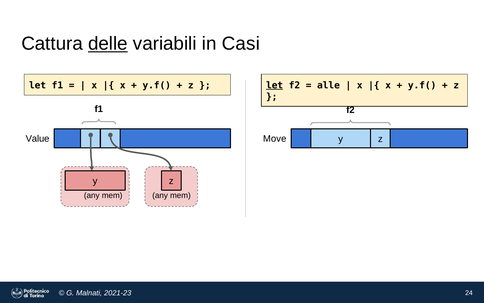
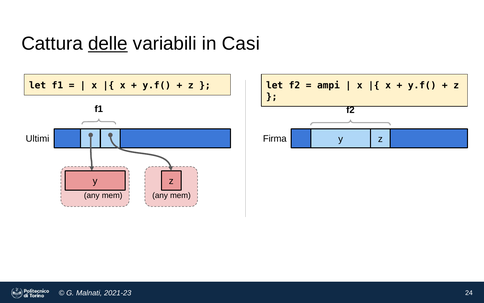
let underline: present -> none (275, 85)
alle: alle -> ampi (328, 85)
Value: Value -> Ultimi (38, 139)
Move: Move -> Firma (275, 139)
